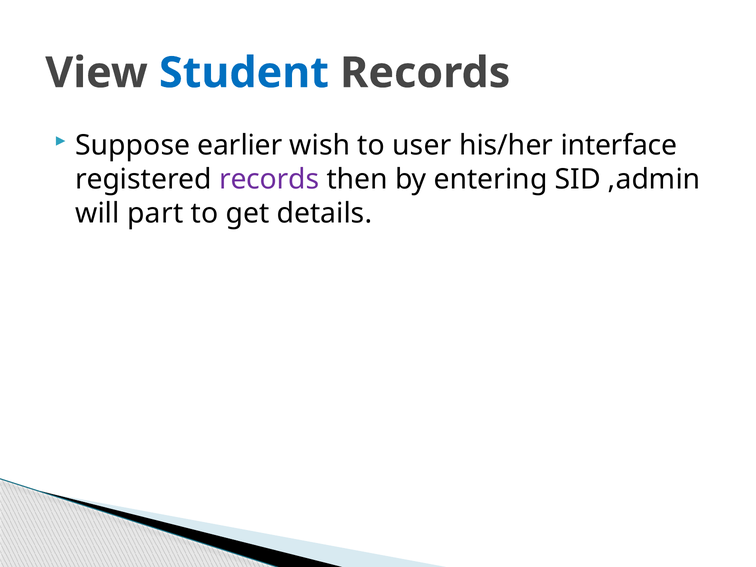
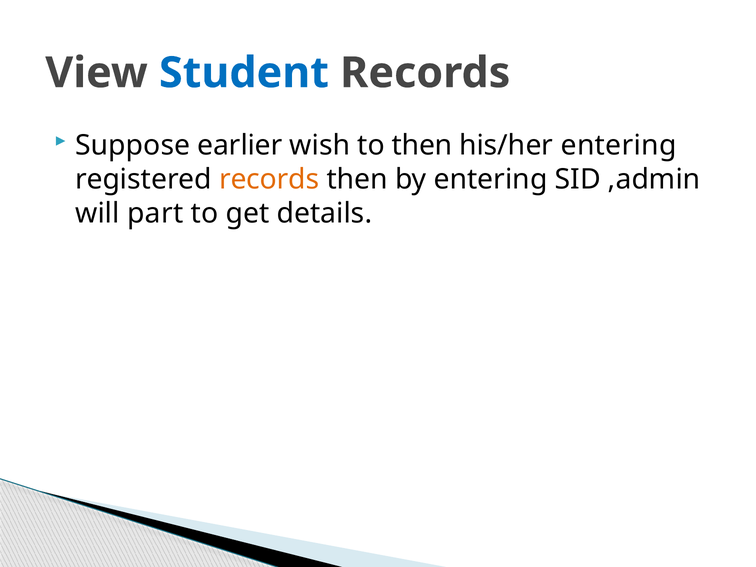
to user: user -> then (422, 145)
his/her interface: interface -> entering (619, 145)
records colour: purple -> orange (269, 179)
